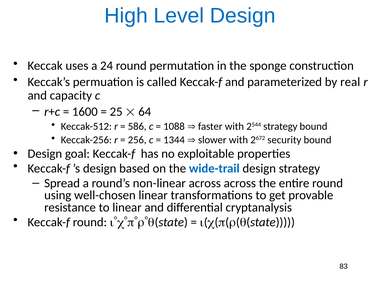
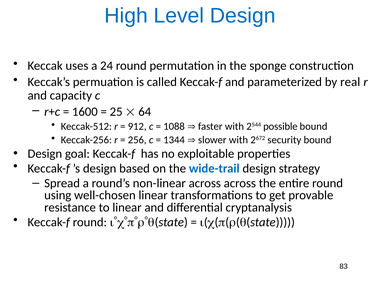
586: 586 -> 912 (137, 126)
2544 strategy: strategy -> possible (280, 126)
